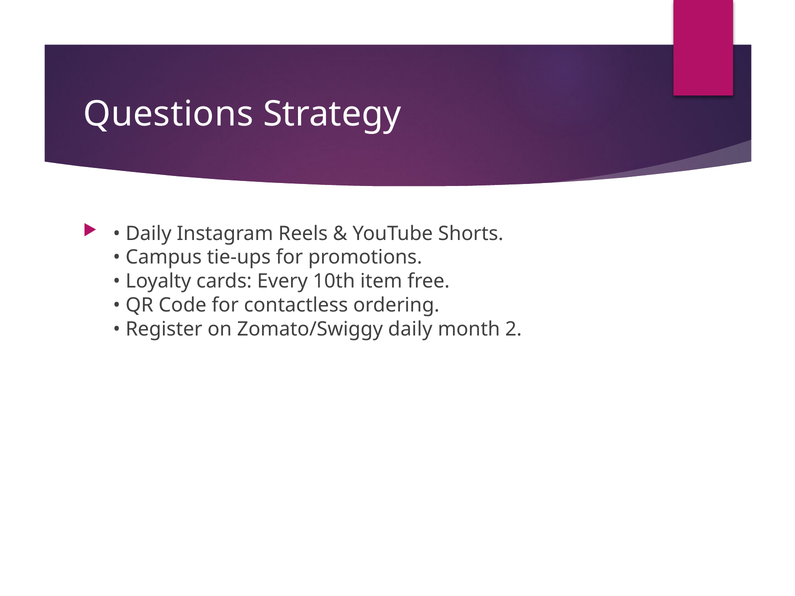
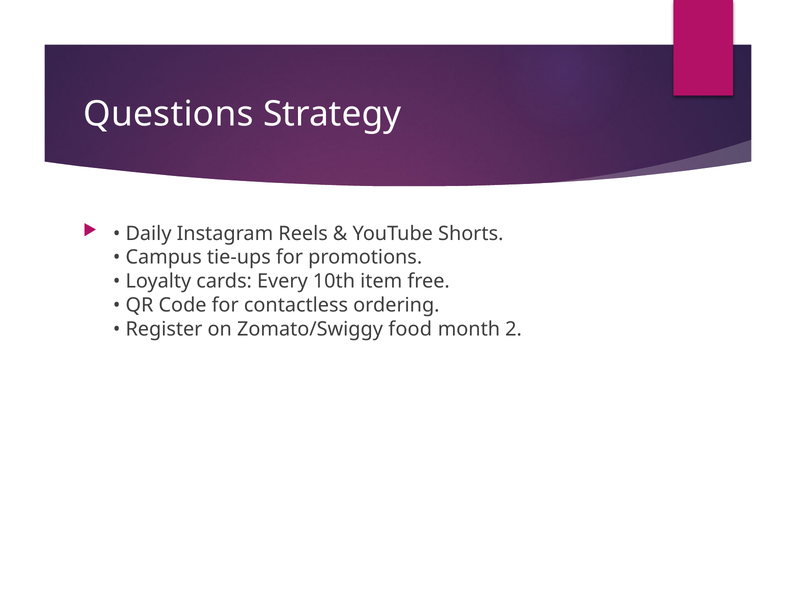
Zomato/Swiggy daily: daily -> food (410, 329)
